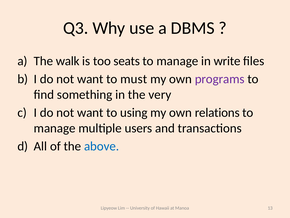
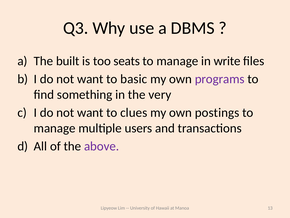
walk: walk -> built (68, 61)
must: must -> basic (134, 79)
using: using -> clues (134, 112)
relations: relations -> postings (217, 112)
above colour: blue -> purple (102, 146)
